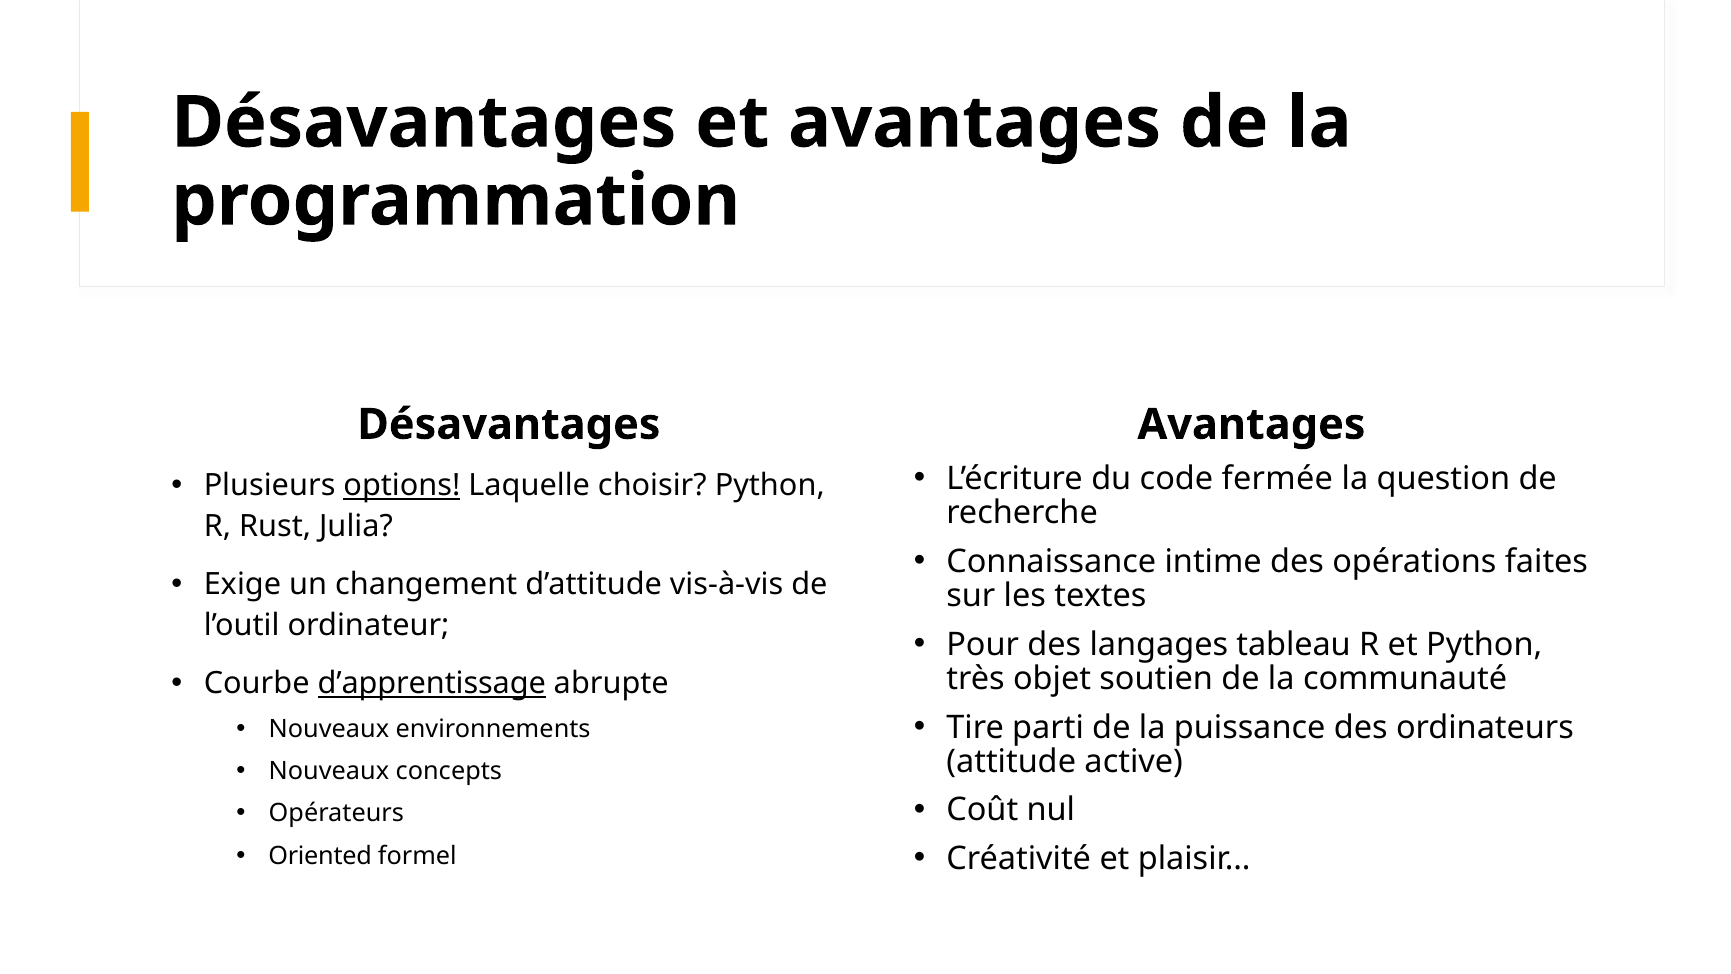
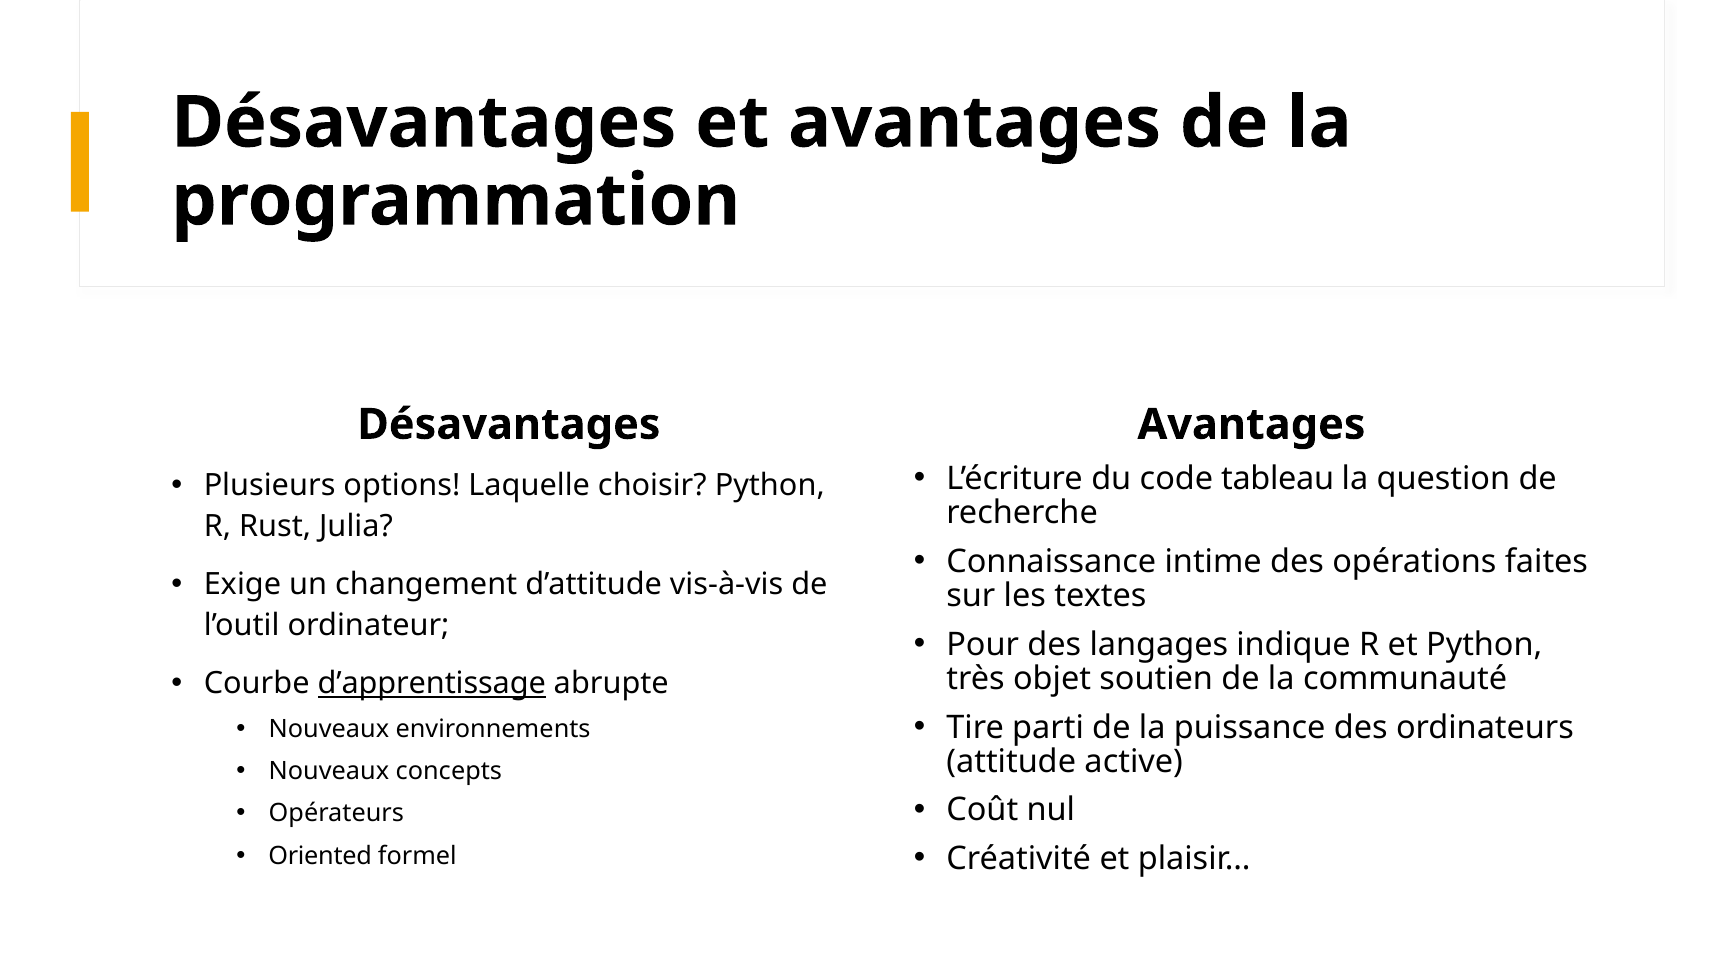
fermée: fermée -> tableau (1278, 478)
options underline: present -> none (402, 486)
tableau: tableau -> indique (1294, 644)
